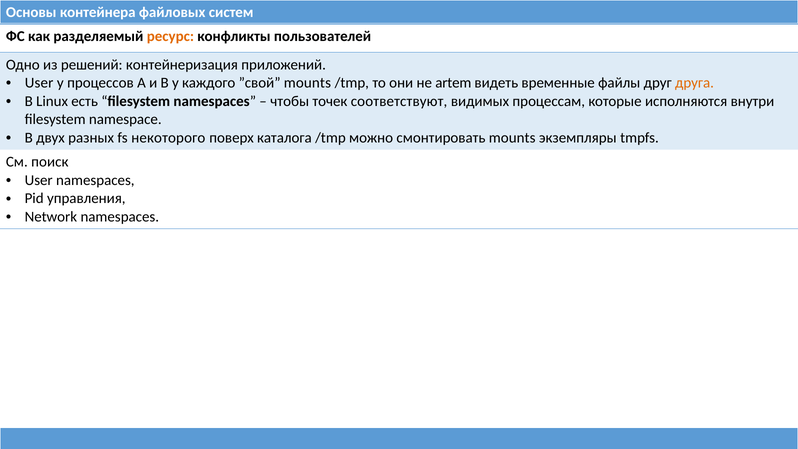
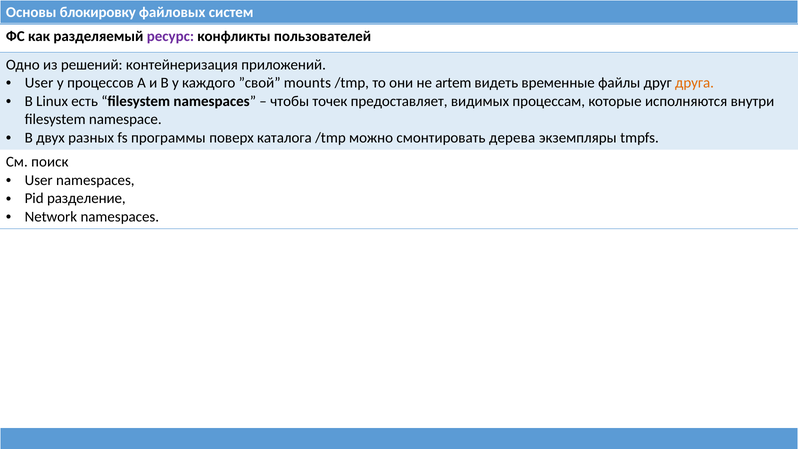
контейнера: контейнера -> блокировку (98, 12)
ресурс colour: orange -> purple (170, 36)
соответствуют: соответствуют -> предоставляет (399, 101)
некоторого: некоторого -> программы (168, 138)
смонтировать mounts: mounts -> дерева (512, 138)
управления: управления -> разделение (86, 199)
